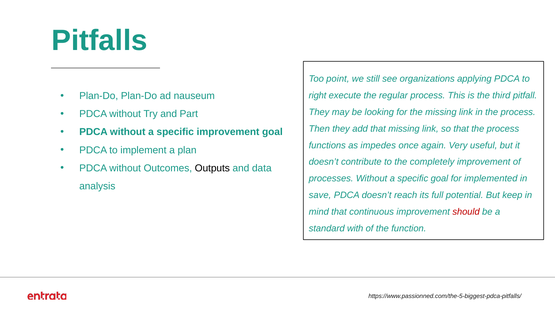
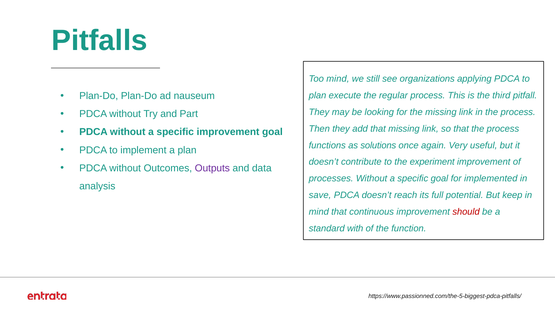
Too point: point -> mind (338, 79)
right: right -> plan (318, 95)
impedes: impedes -> solutions (378, 145)
completely: completely -> experiment (432, 162)
Outputs colour: black -> purple (212, 168)
